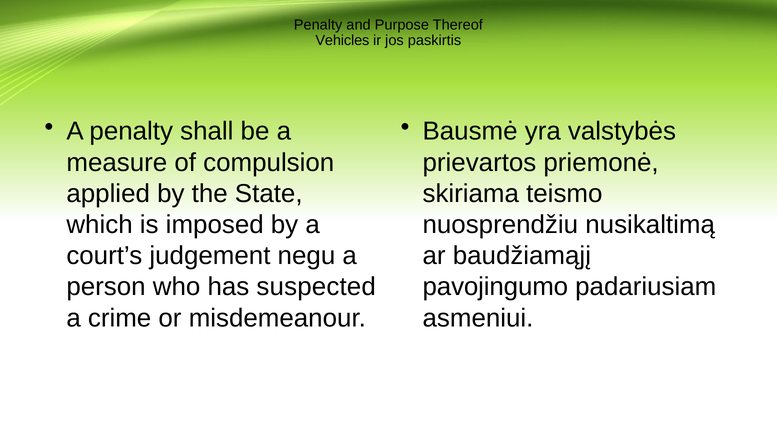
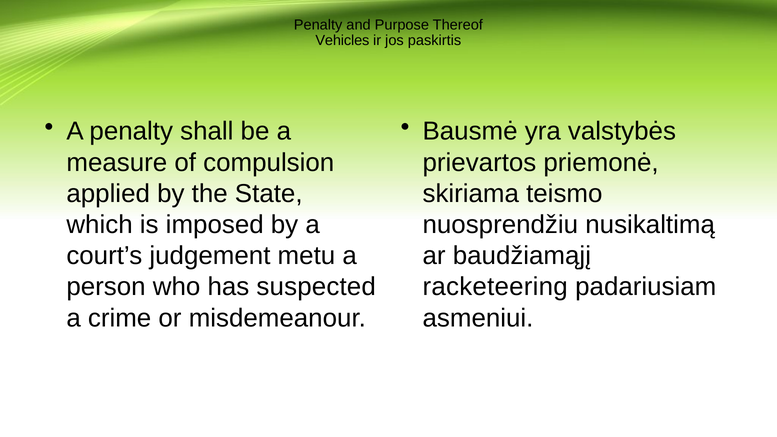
negu: negu -> metu (306, 256)
pavojingumo: pavojingumo -> racketeering (495, 287)
